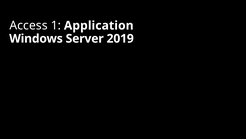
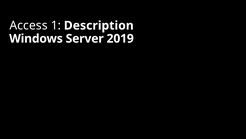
Application: Application -> Description (99, 25)
